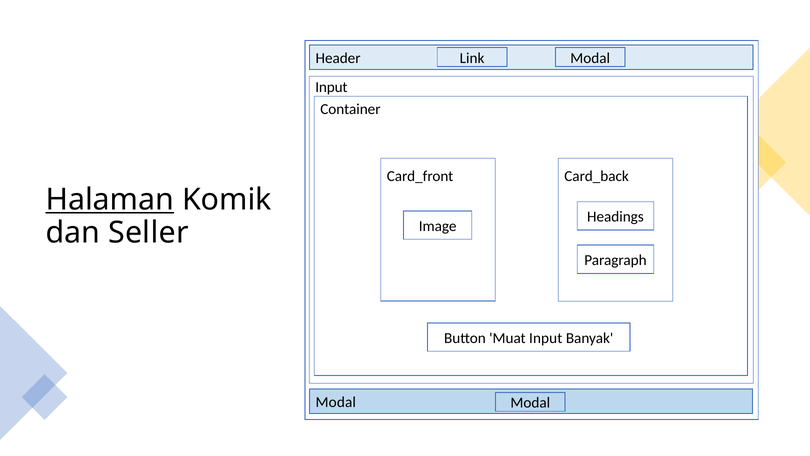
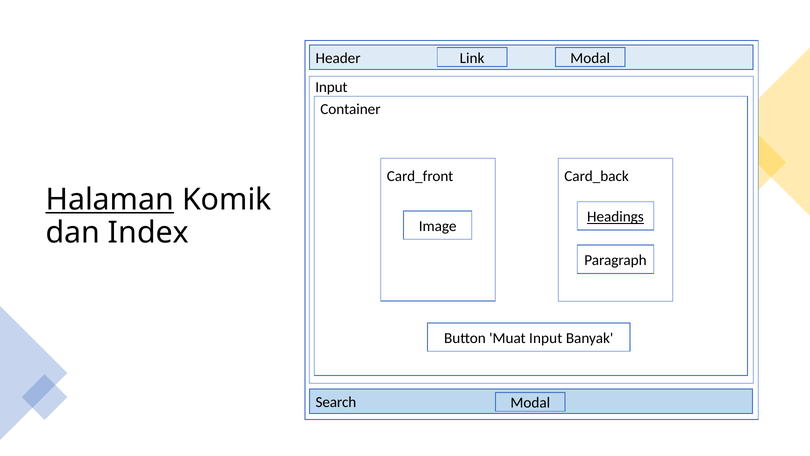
Headings underline: none -> present (615, 217)
Seller: Seller -> Index (148, 232)
Modal: Modal -> Search (336, 402)
